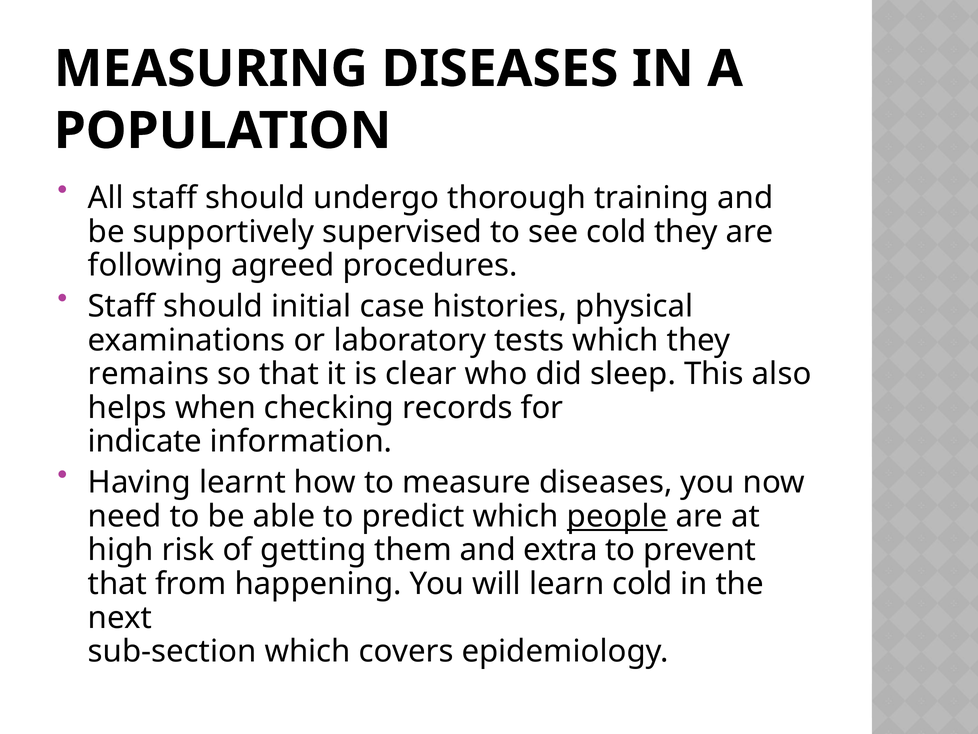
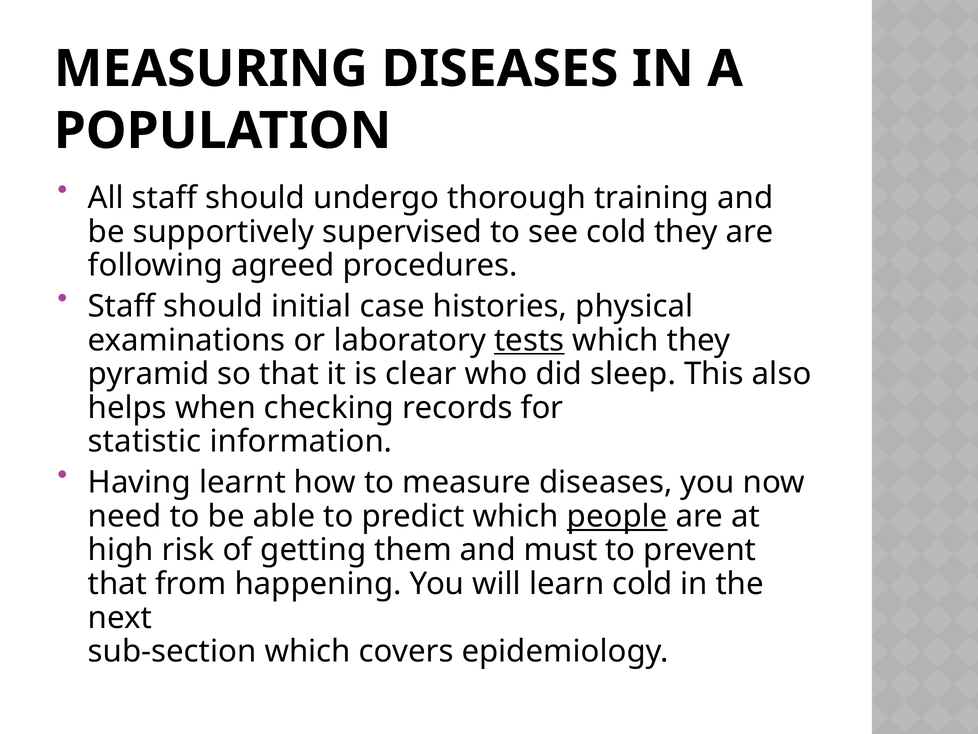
tests underline: none -> present (529, 340)
remains: remains -> pyramid (149, 374)
indicate: indicate -> statistic (145, 441)
extra: extra -> must (561, 550)
